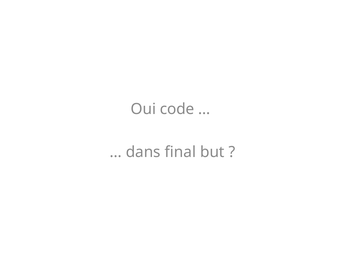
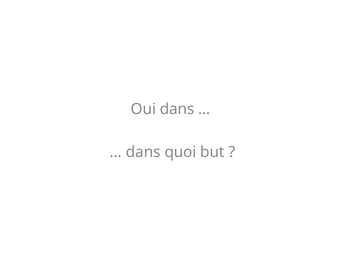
Oui code: code -> dans (177, 109)
final: final -> quoi (180, 152)
